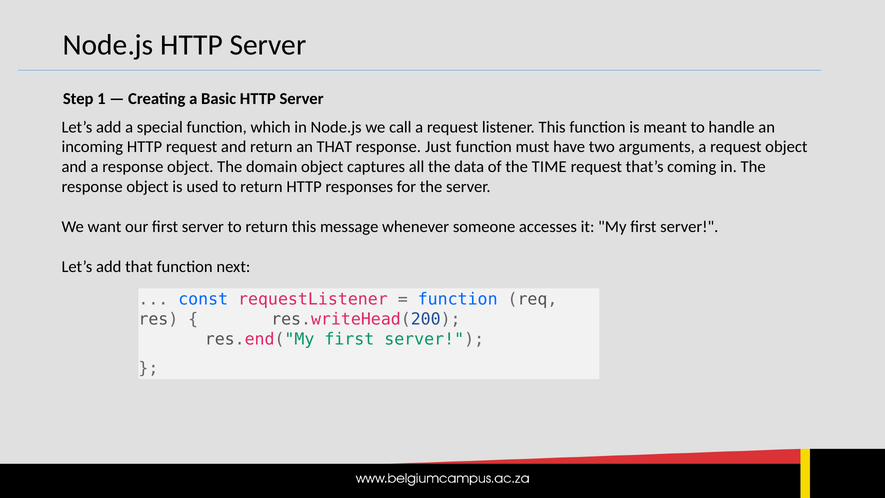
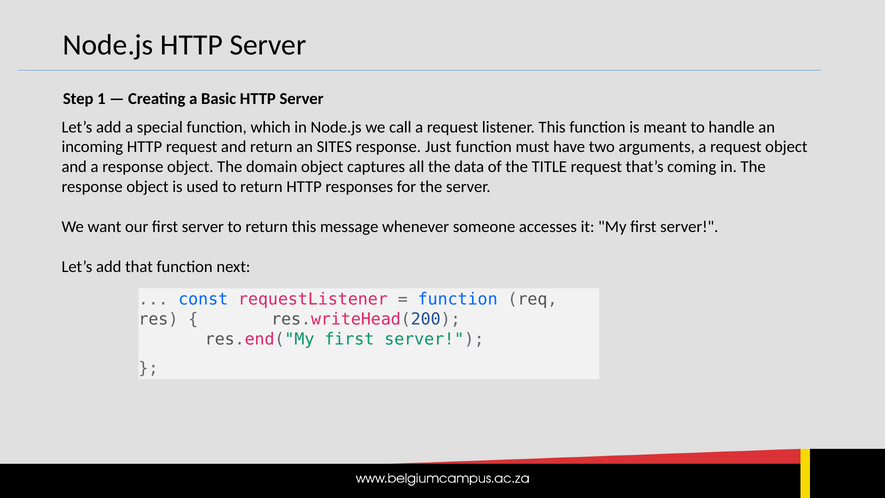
an THAT: THAT -> SITES (334, 147)
TIME: TIME -> TITLE (549, 167)
